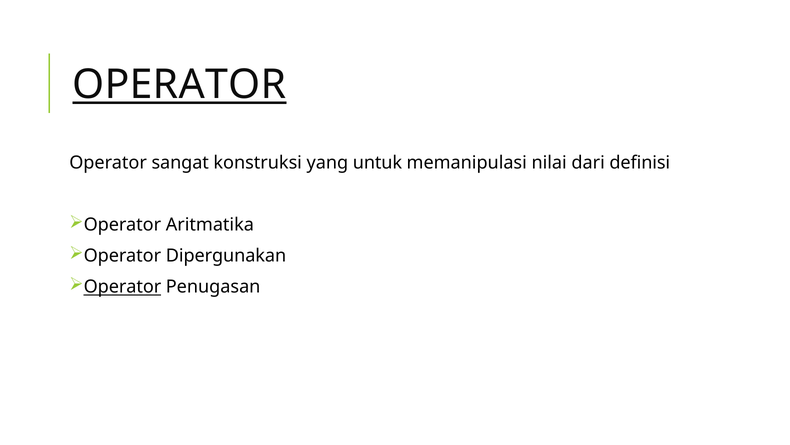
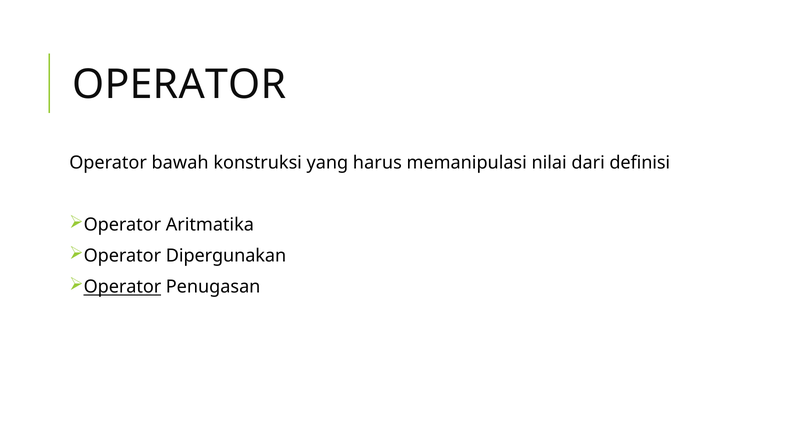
OPERATOR underline: present -> none (179, 85)
sangat: sangat -> bawah (180, 162)
untuk: untuk -> harus (377, 162)
